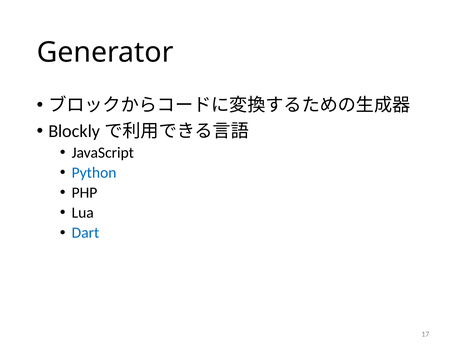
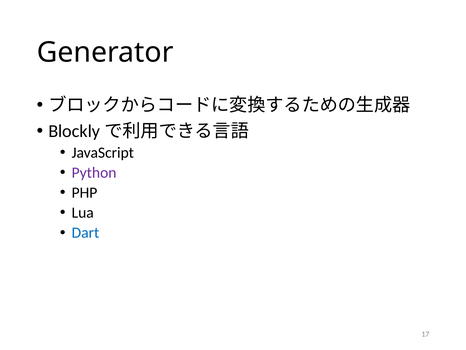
Python colour: blue -> purple (94, 173)
